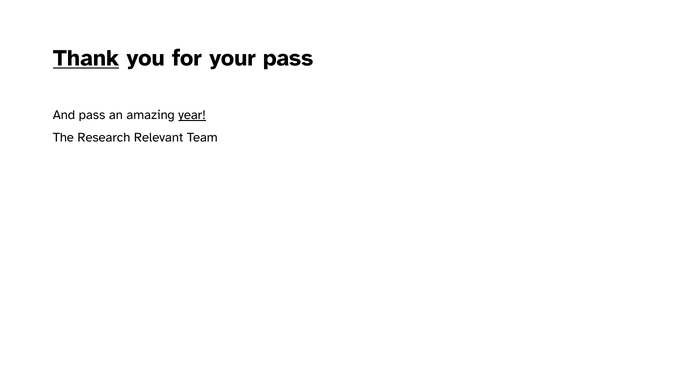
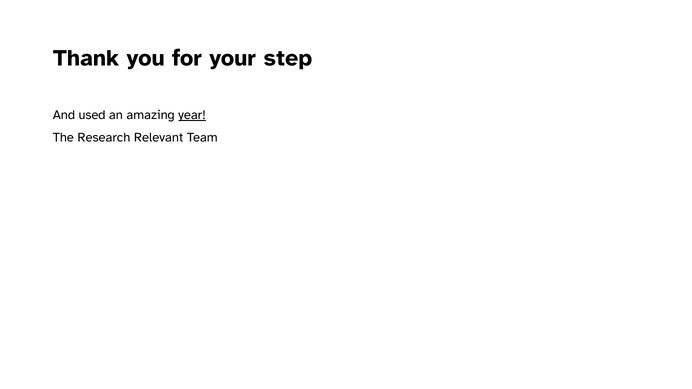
Thank underline: present -> none (86, 58)
your pass: pass -> step (288, 58)
And pass: pass -> used (92, 115)
